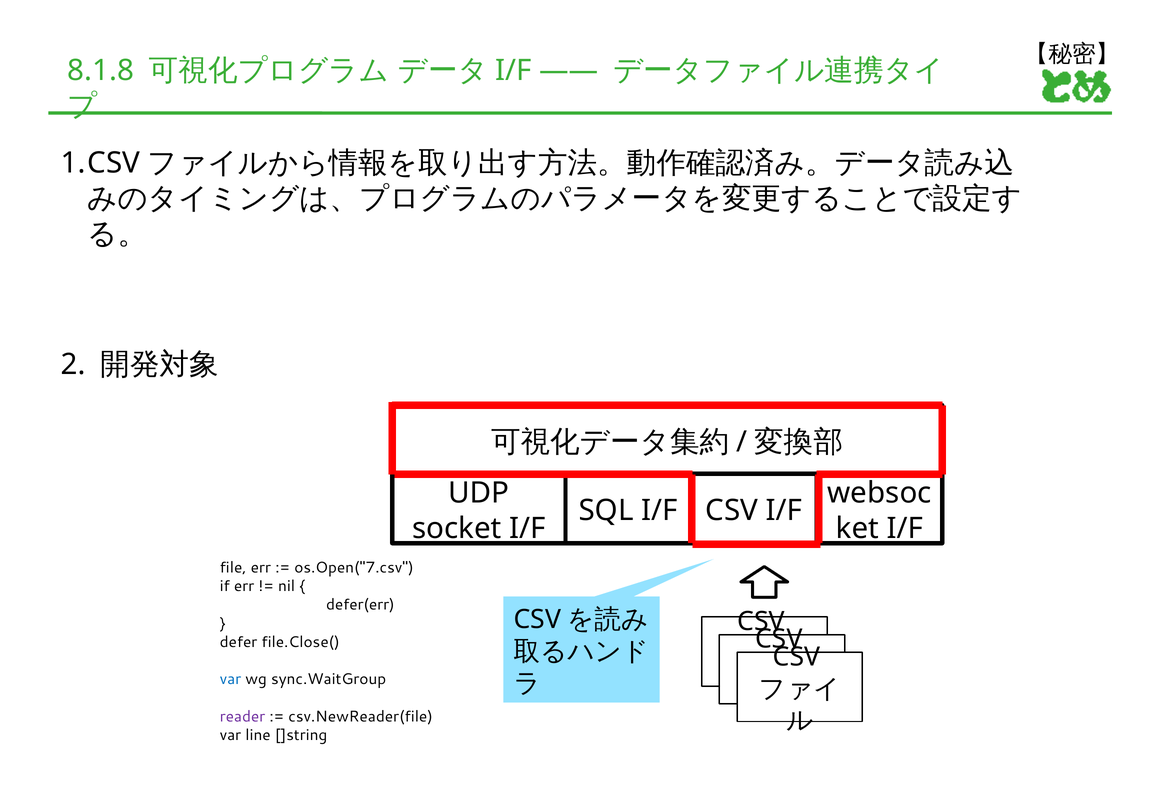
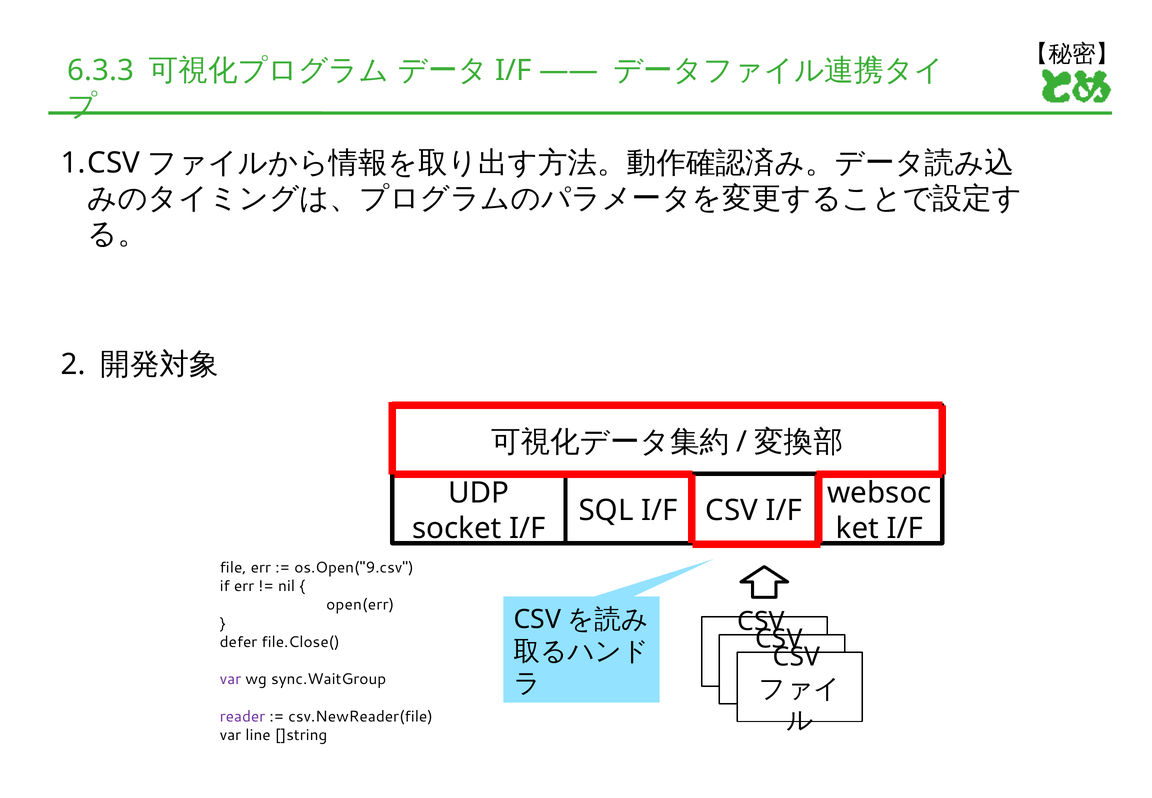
8.1.8: 8.1.8 -> 6.3.3 (101, 71)
os.Open("7.csv: os.Open("7.csv -> os.Open("9.csv (354, 567)
defer(err: defer(err -> open(err (360, 605)
var colour: blue -> purple (230, 679)
